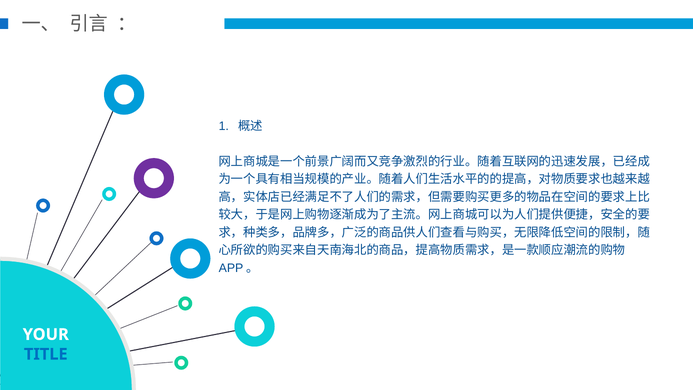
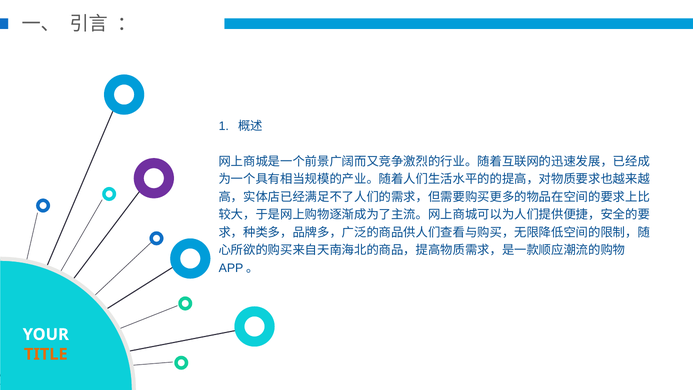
TITLE colour: blue -> orange (46, 354)
